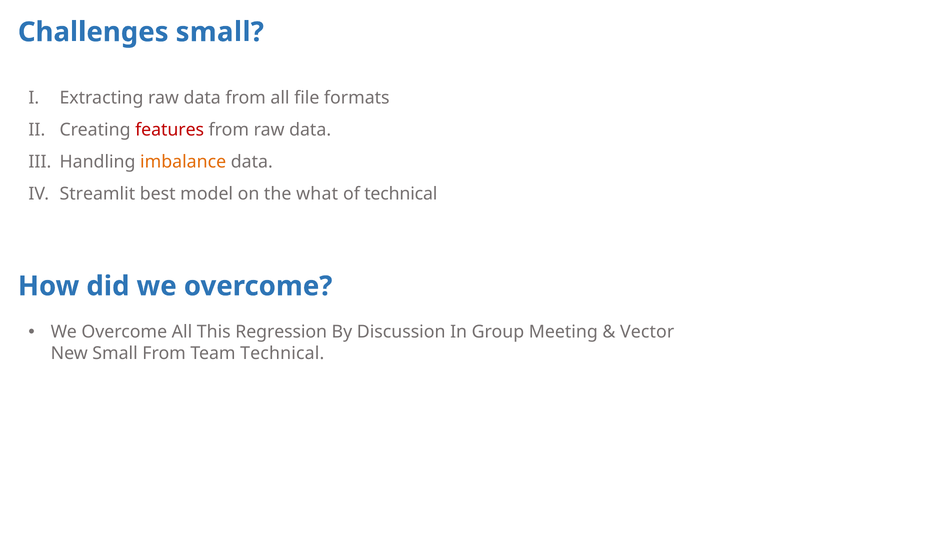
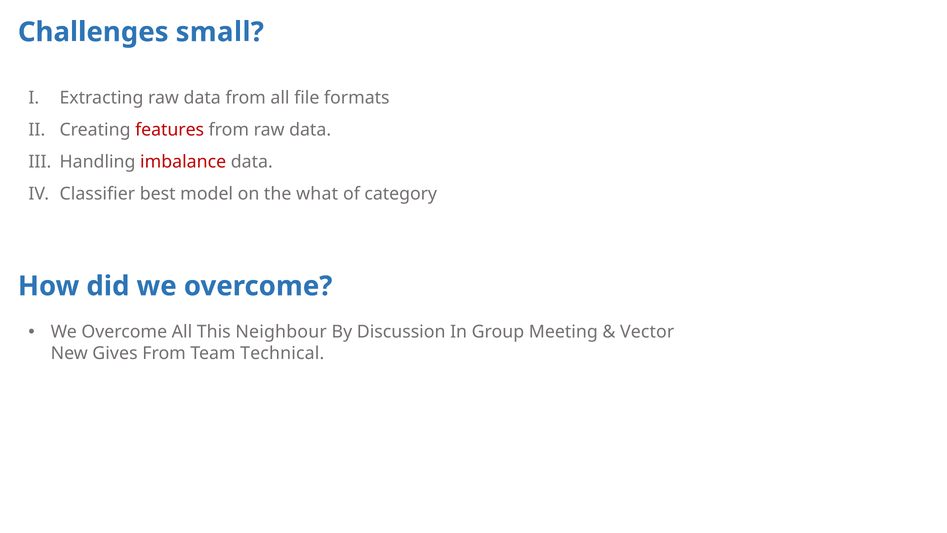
imbalance colour: orange -> red (183, 162)
Streamlit: Streamlit -> Classifier (97, 194)
of technical: technical -> category (401, 194)
Regression: Regression -> Neighbour (281, 332)
New Small: Small -> Gives (115, 353)
